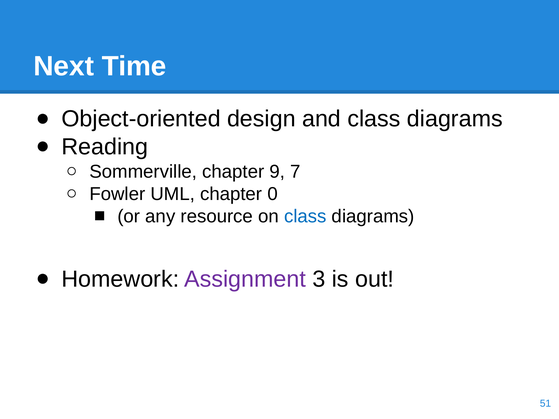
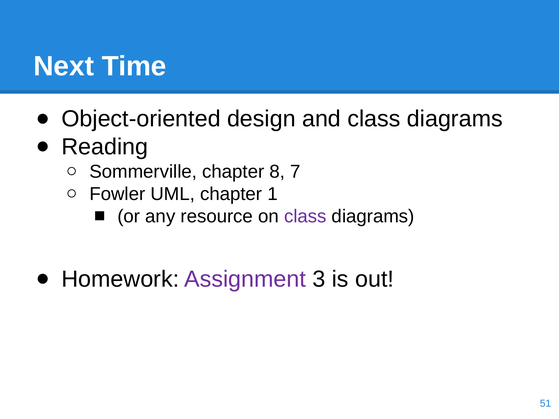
9: 9 -> 8 (277, 172)
0: 0 -> 1 (273, 194)
class colour: blue -> purple (305, 217)
